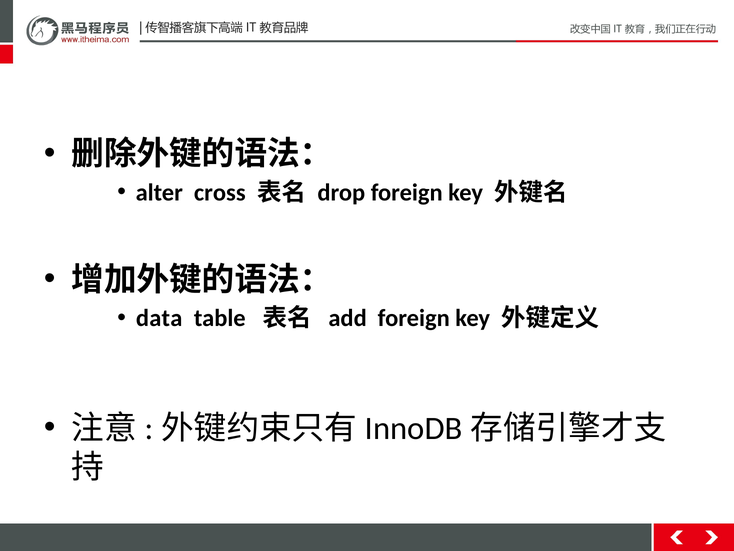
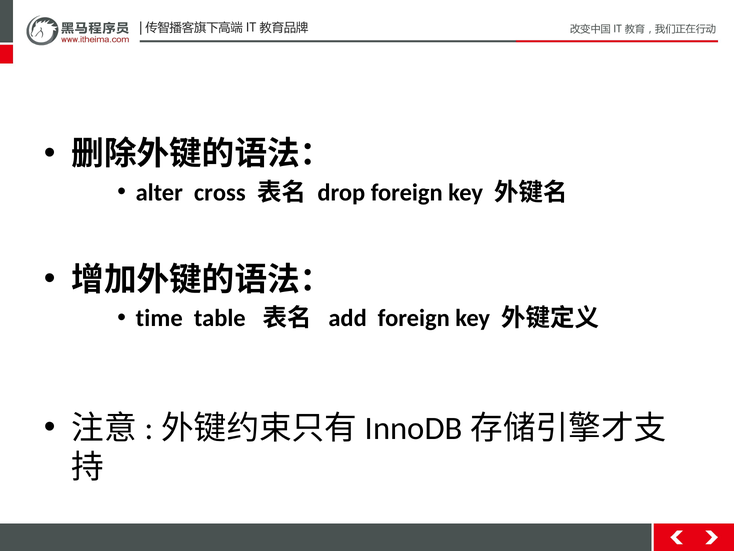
data: data -> time (159, 318)
